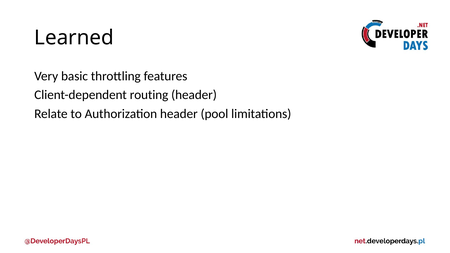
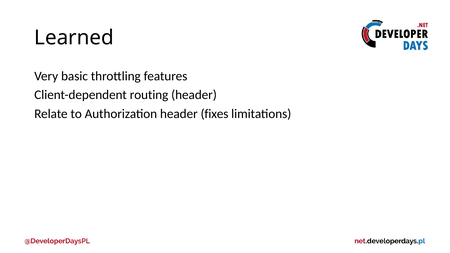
pool: pool -> fixes (215, 114)
